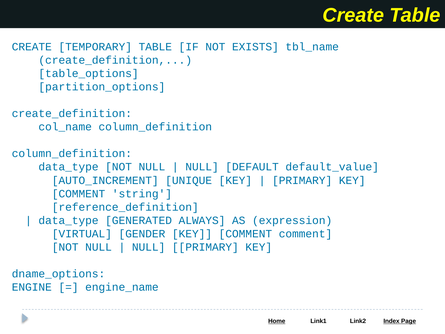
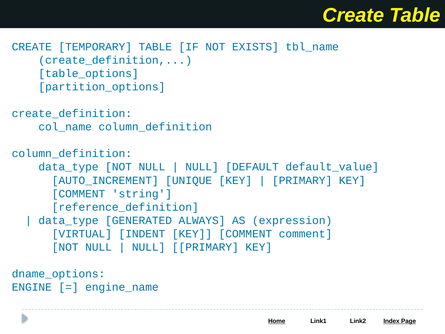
GENDER: GENDER -> INDENT (142, 234)
